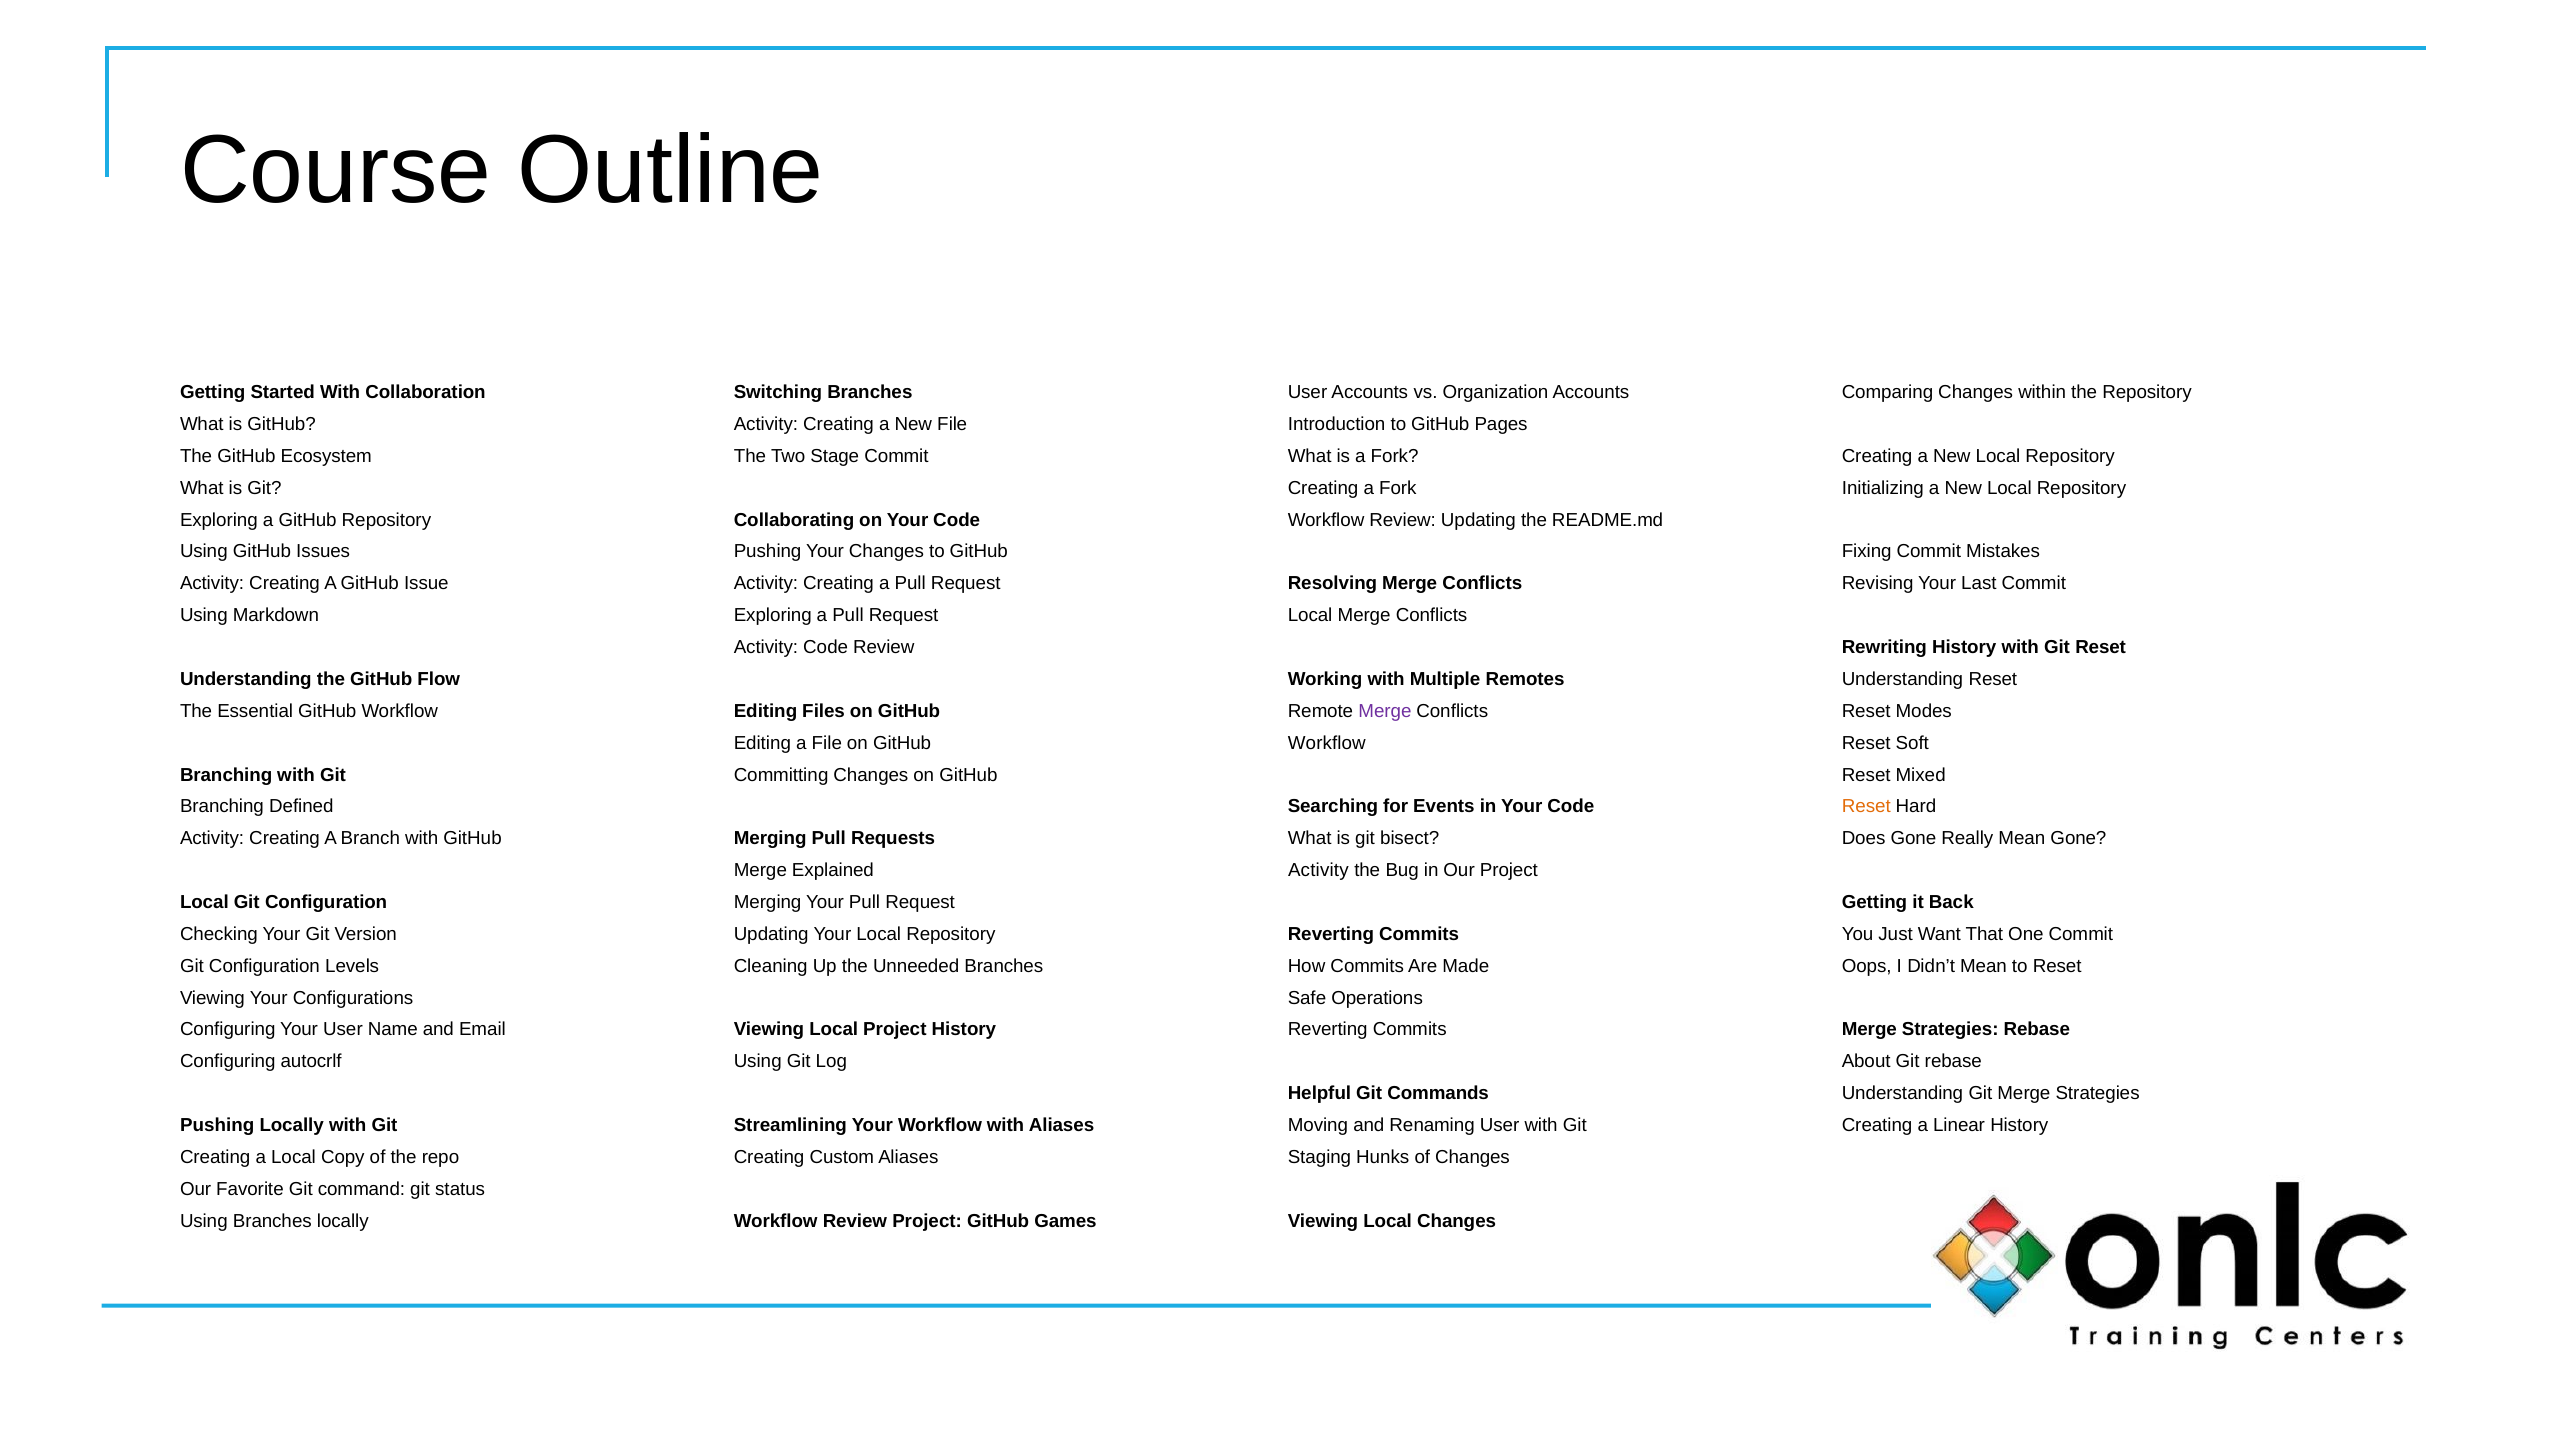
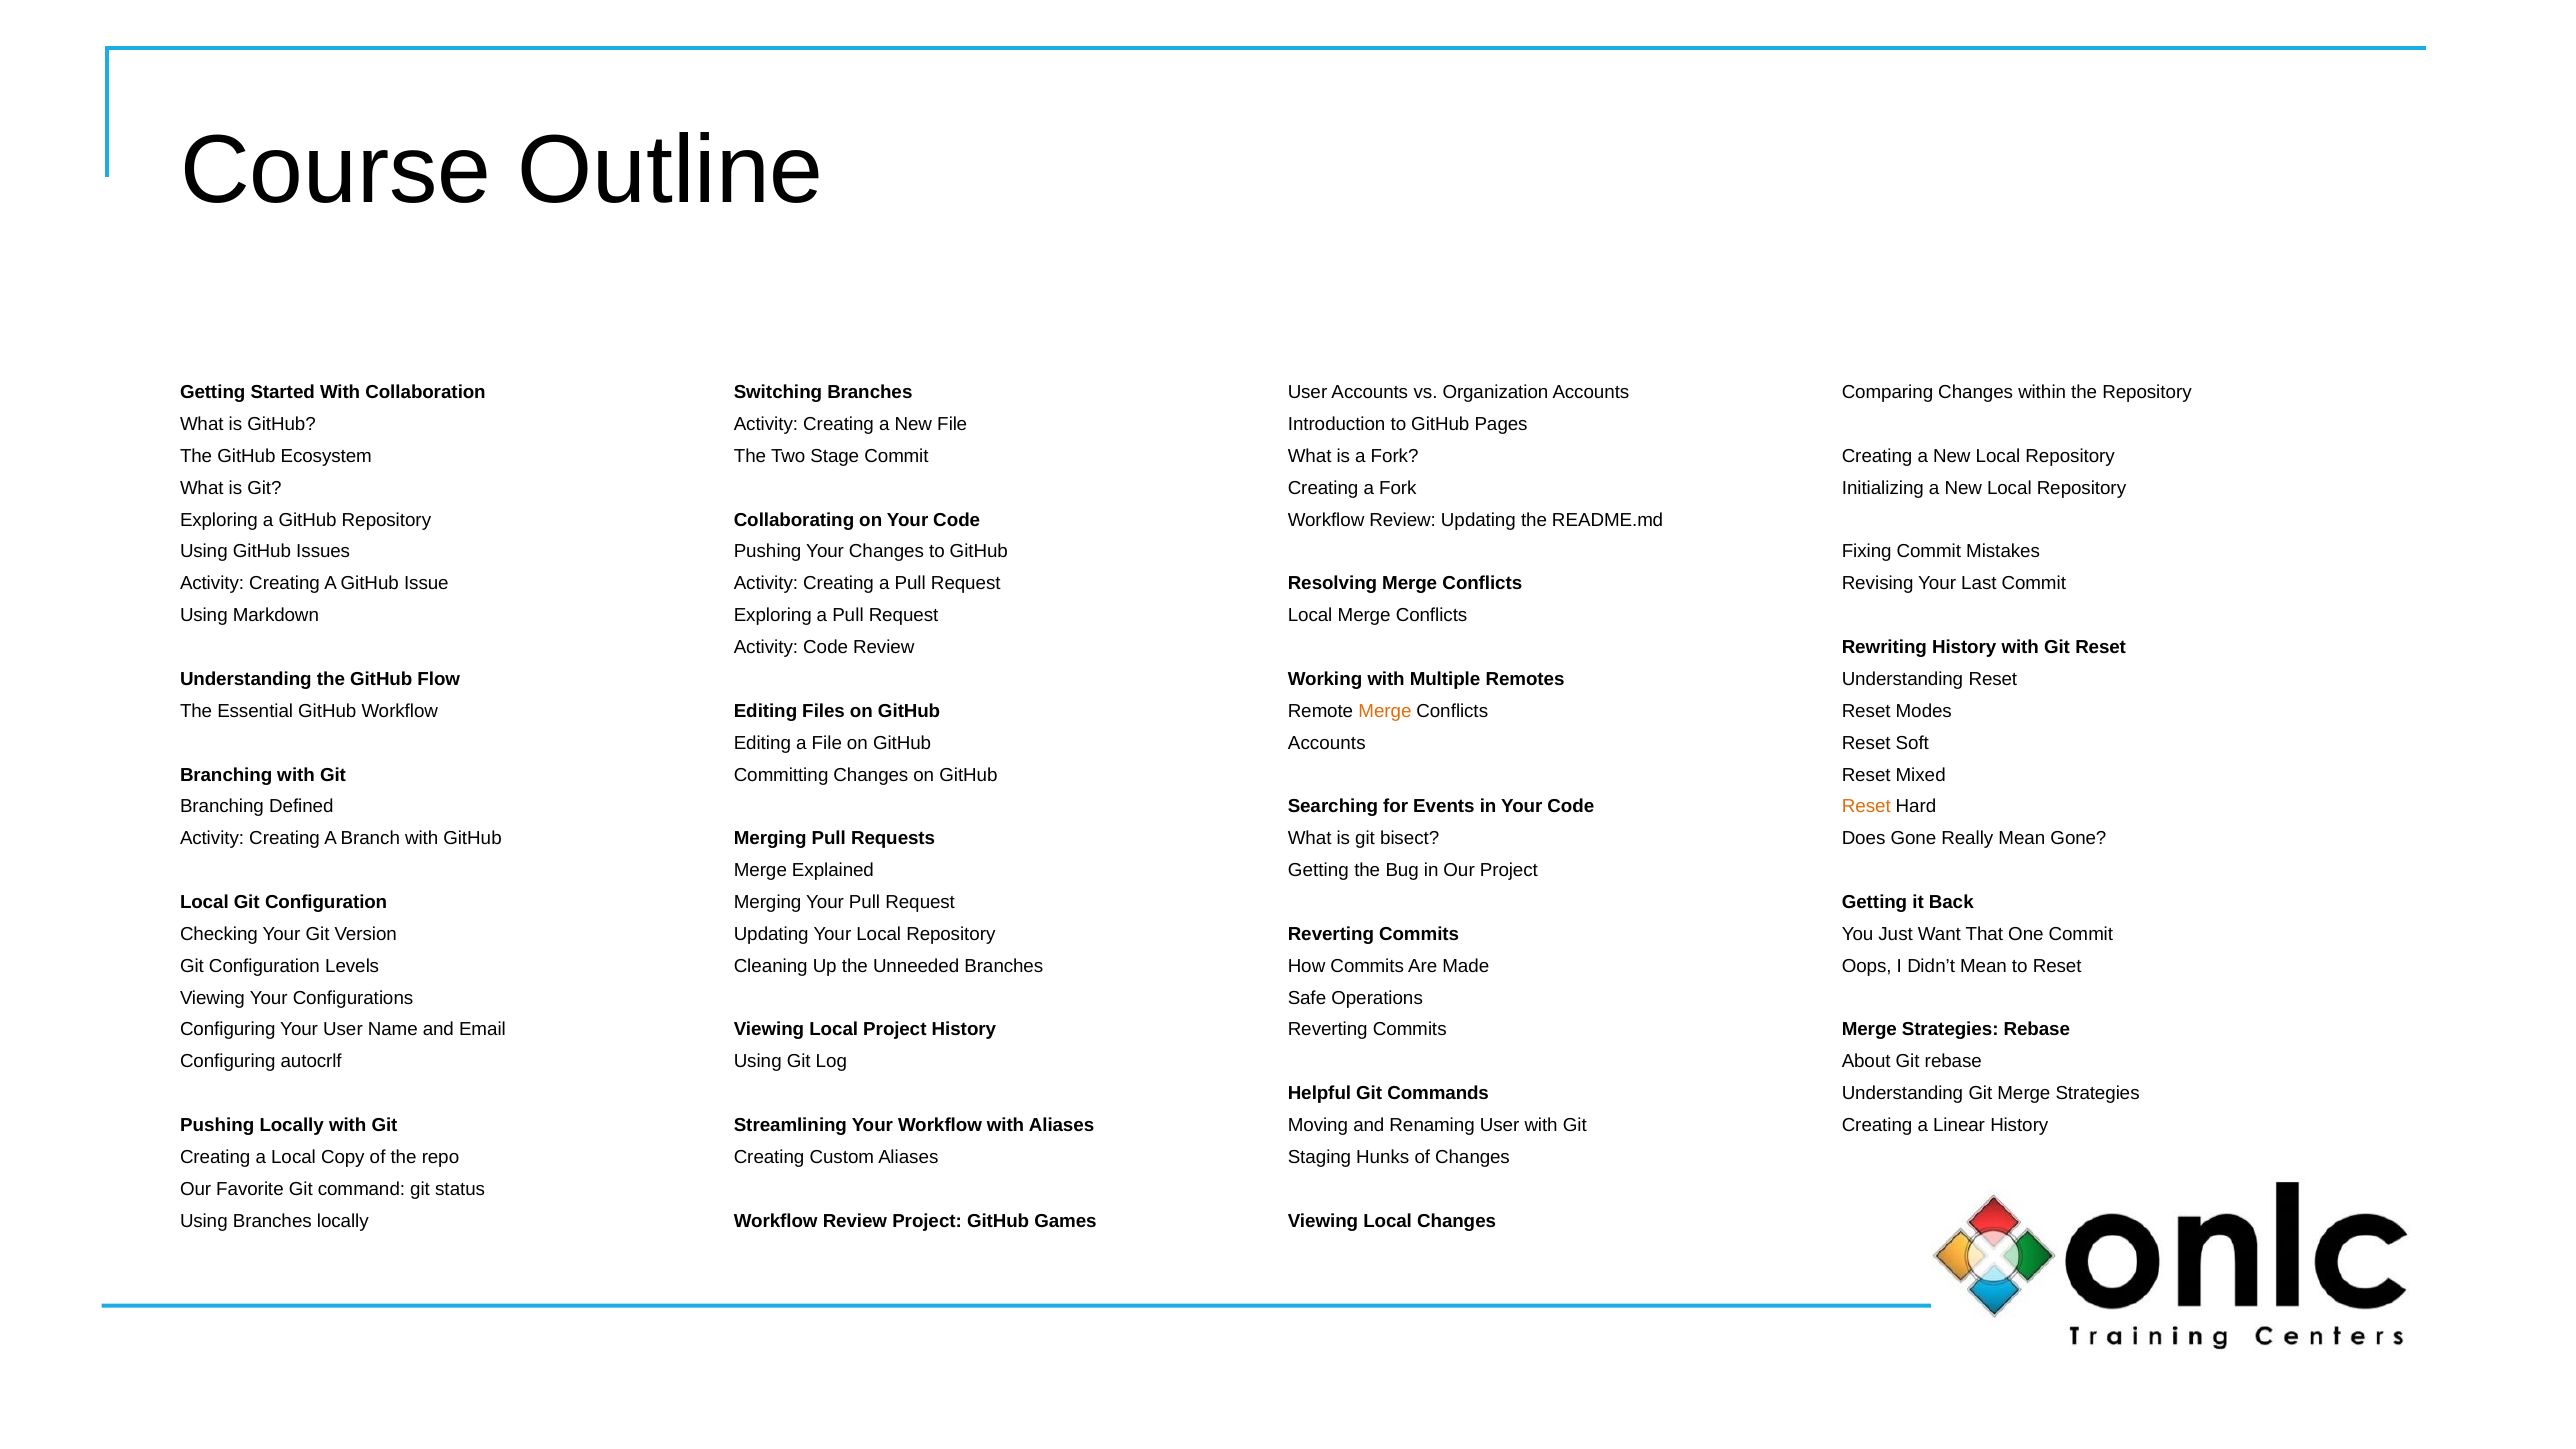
Merge colour: purple -> orange (1385, 711)
Workflow: Workflow -> Accounts (1327, 743)
Activity: Activity -> Getting (1318, 870)
